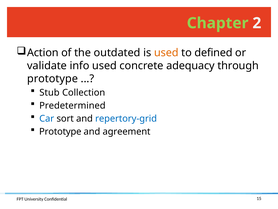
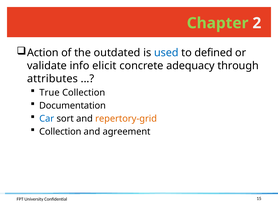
used colour: orange -> blue (166, 53)
info used: used -> elicit (104, 66)
prototype: prototype -> attributes (53, 79)
Stub: Stub -> True (49, 92)
Predetermined: Predetermined -> Documentation (72, 105)
repertory-grid colour: blue -> orange (126, 118)
Prototype: Prototype -> Collection (60, 131)
